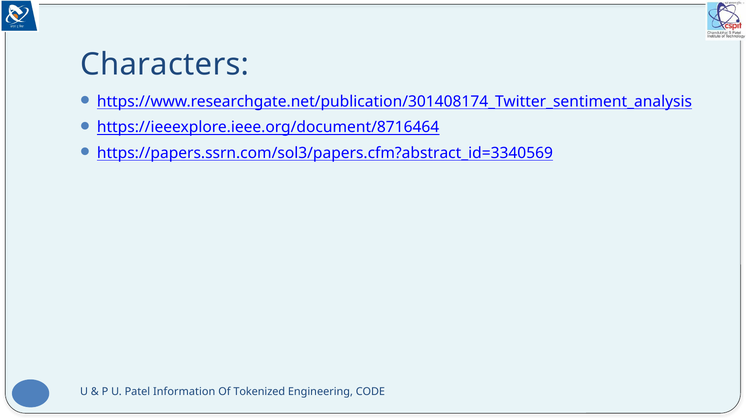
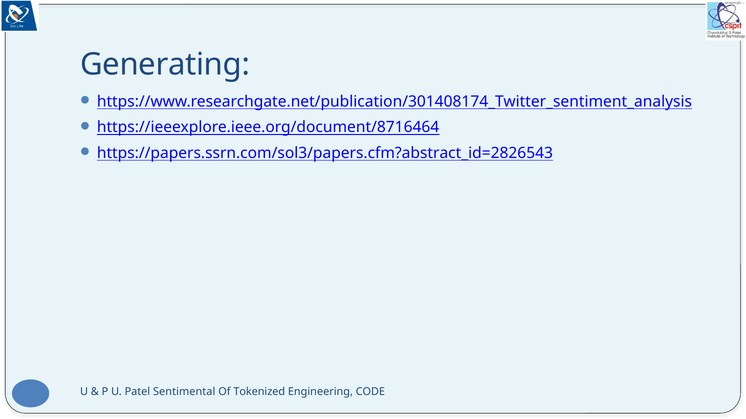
Characters: Characters -> Generating (165, 65)
https://papers.ssrn.com/sol3/papers.cfm?abstract_id=3340569: https://papers.ssrn.com/sol3/papers.cfm?abstract_id=3340569 -> https://papers.ssrn.com/sol3/papers.cfm?abstract_id=2826543 (325, 153)
Information: Information -> Sentimental (184, 392)
